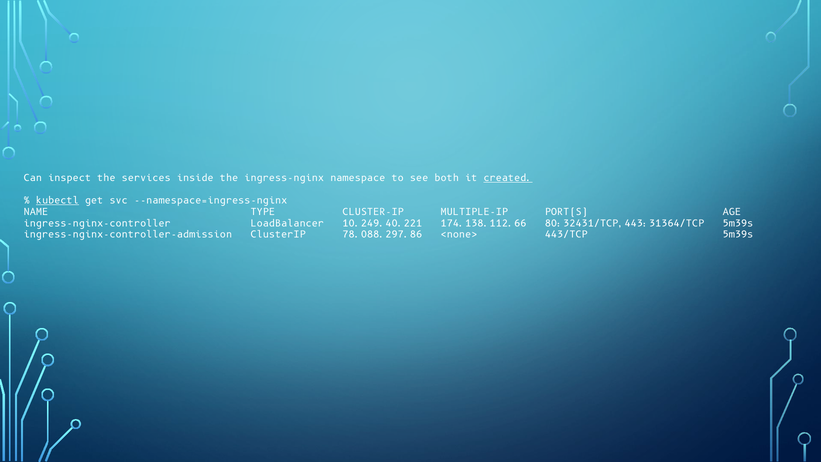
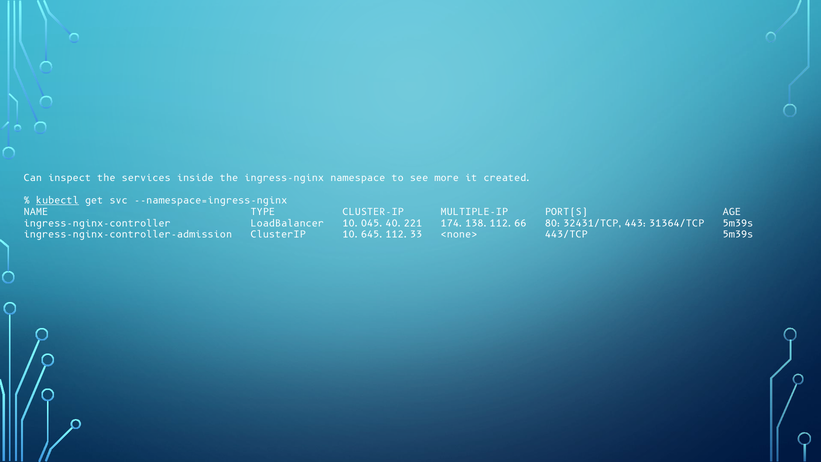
both: both -> more (447, 178)
created underline: present -> none (508, 178)
10.249.40.221: 10.249.40.221 -> 10.045.40.221 (382, 223)
78.088.297.86: 78.088.297.86 -> 10.645.112.33 (382, 235)
